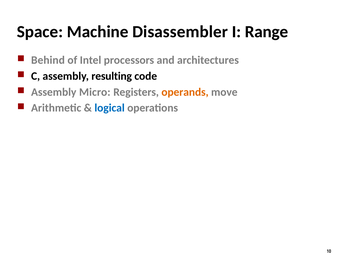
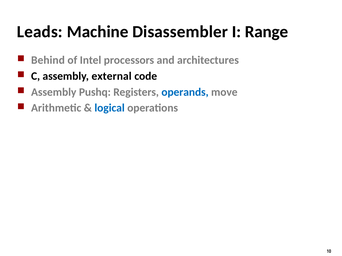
Space: Space -> Leads (40, 32)
resulting: resulting -> external (112, 76)
Micro: Micro -> Pushq (95, 92)
operands colour: orange -> blue (185, 92)
